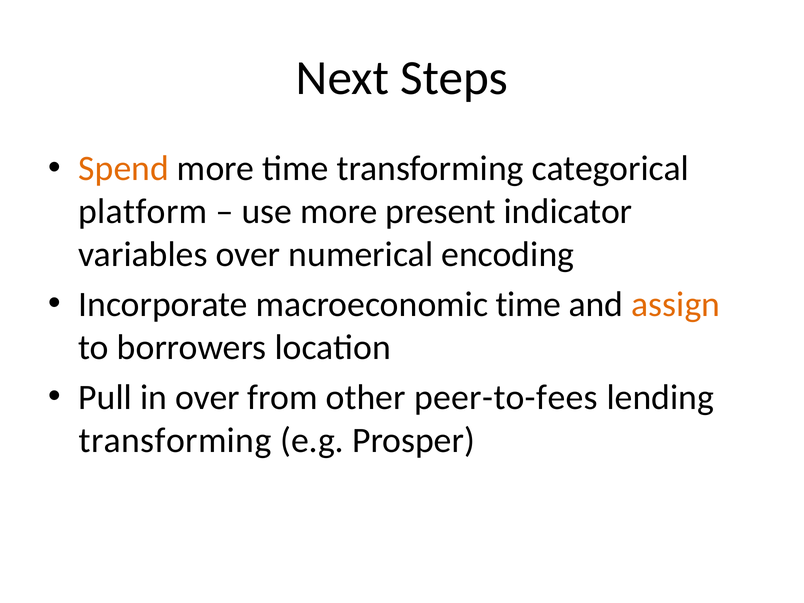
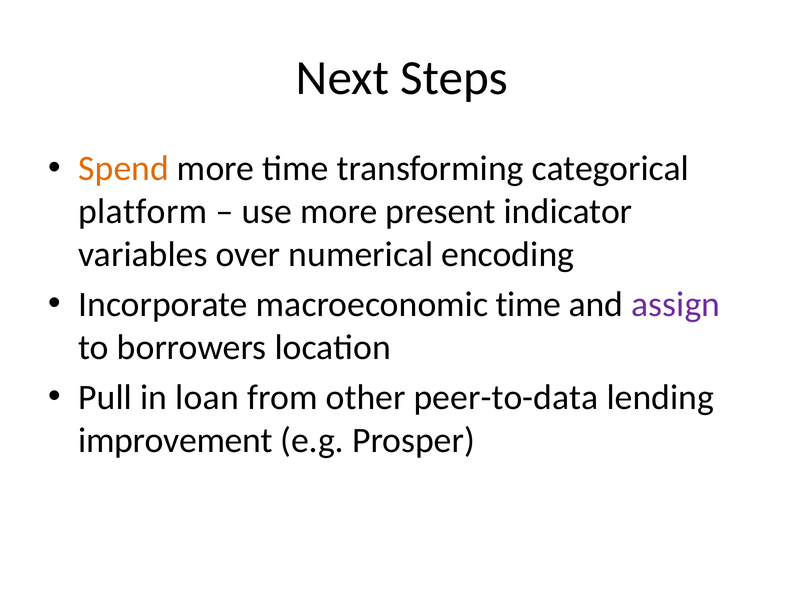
assign colour: orange -> purple (676, 304)
in over: over -> loan (207, 397)
peer-to-fees: peer-to-fees -> peer-to-data (506, 397)
transforming: transforming -> improvement (175, 440)
